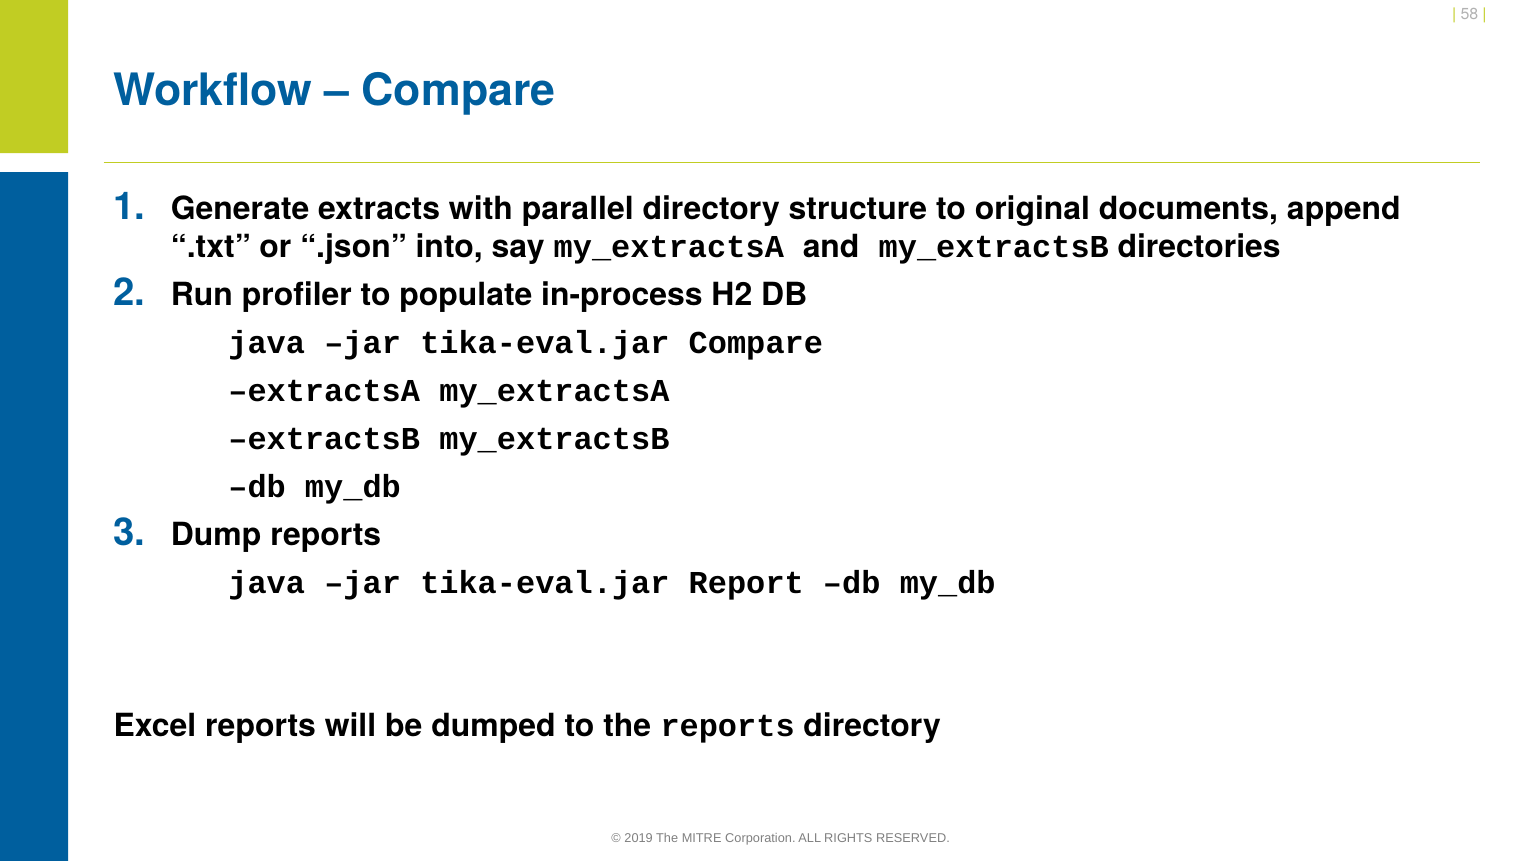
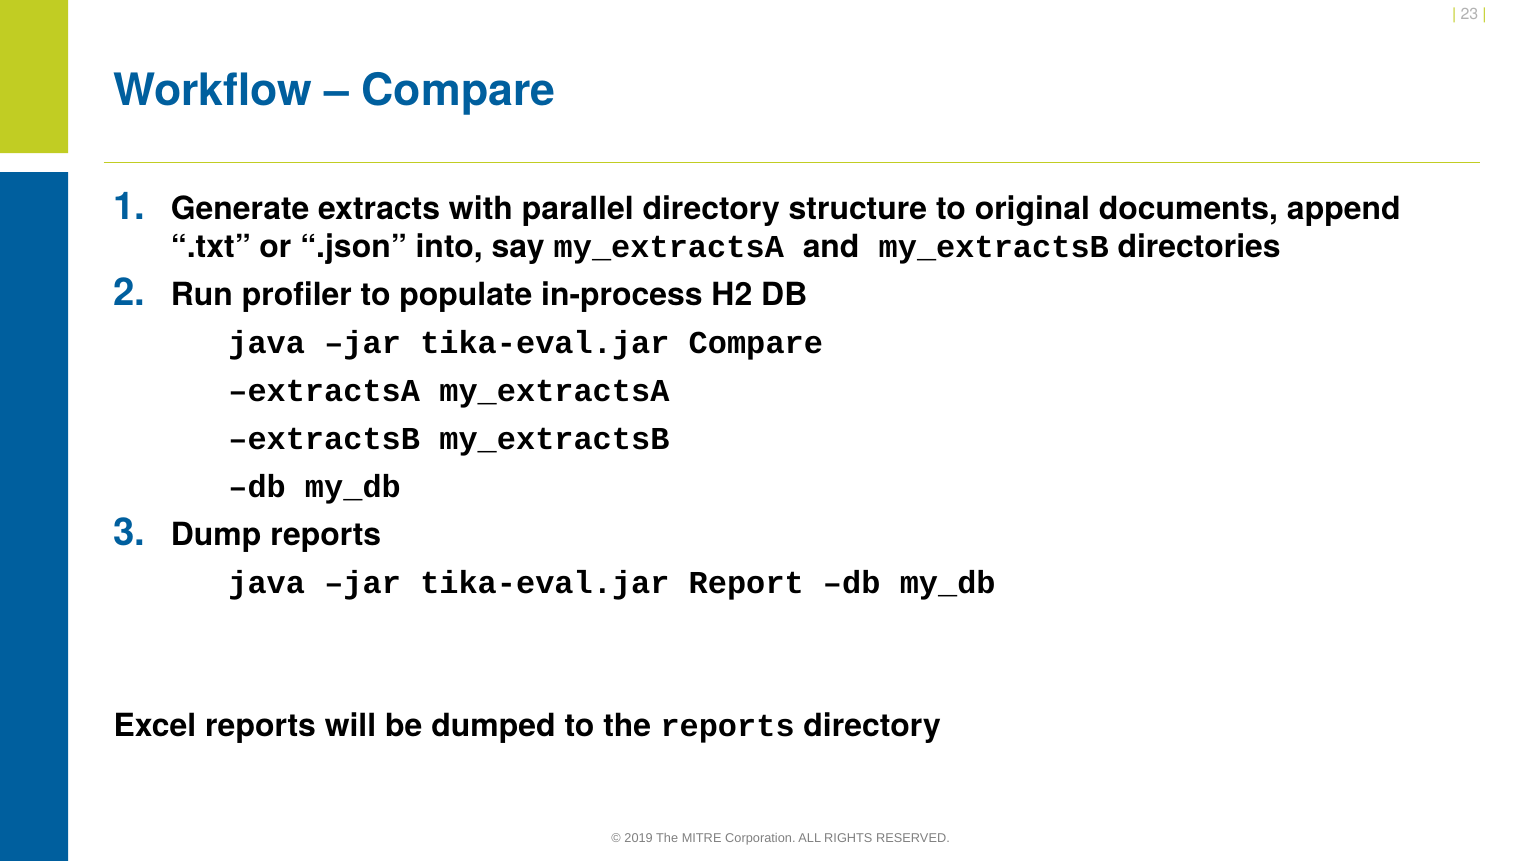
58: 58 -> 23 (1469, 14)
